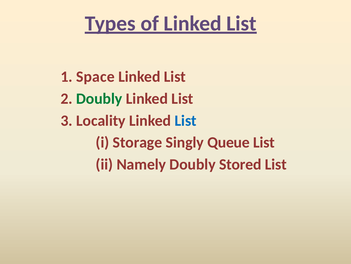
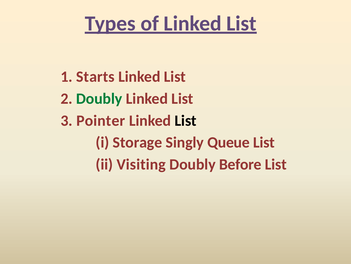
Space: Space -> Starts (95, 77)
Locality: Locality -> Pointer (101, 120)
List colour: blue -> black (186, 120)
Namely: Namely -> Visiting (141, 164)
Stored: Stored -> Before (240, 164)
